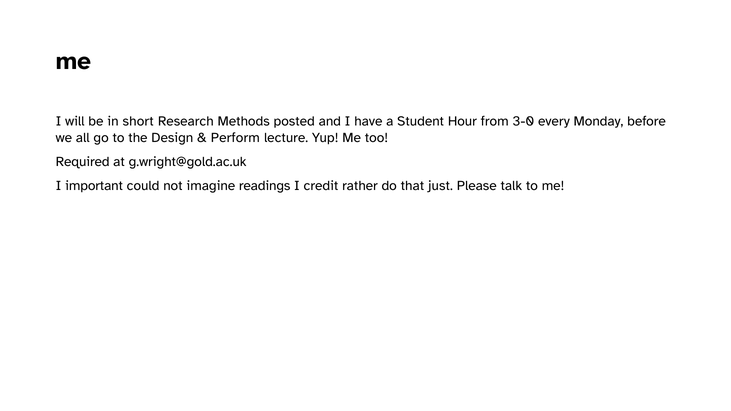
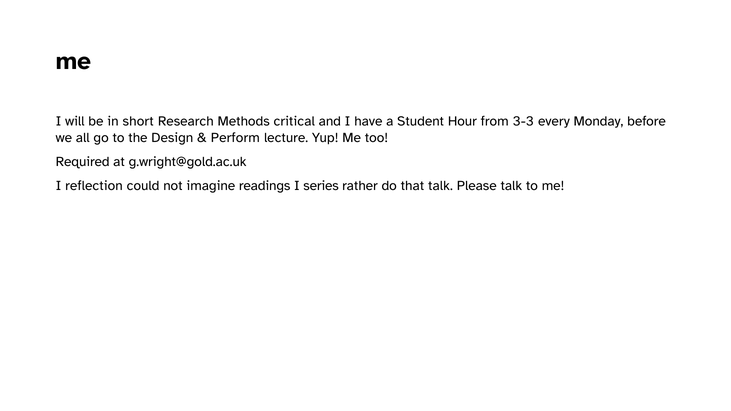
posted: posted -> critical (294, 121)
3-0: 3-0 -> 3-3 (523, 121)
important: important -> reflection (94, 186)
credit: credit -> series (321, 186)
that just: just -> talk (440, 186)
